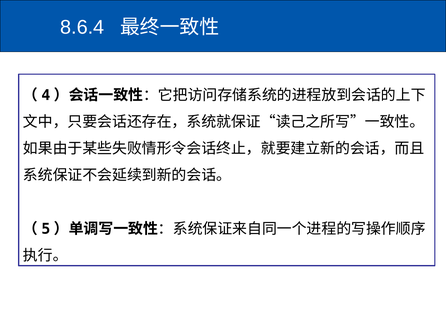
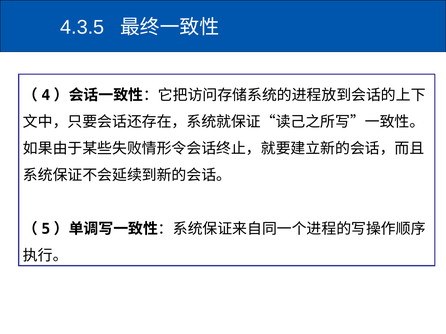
8.6.4: 8.6.4 -> 4.3.5 (82, 27)
